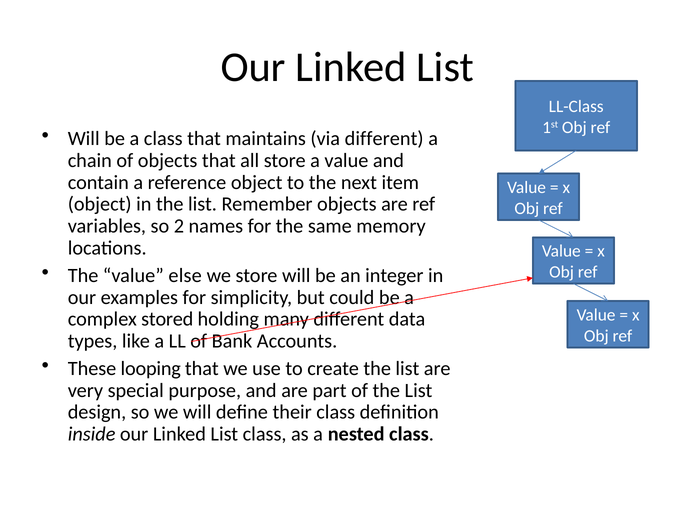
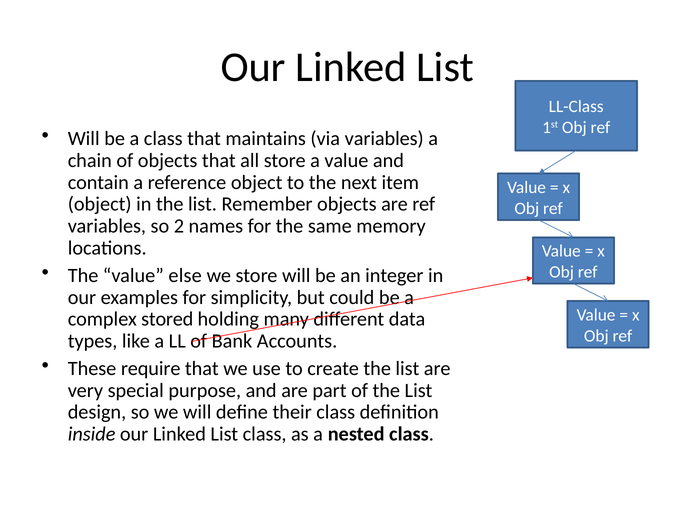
via different: different -> variables (384, 139)
looping: looping -> require (151, 369)
